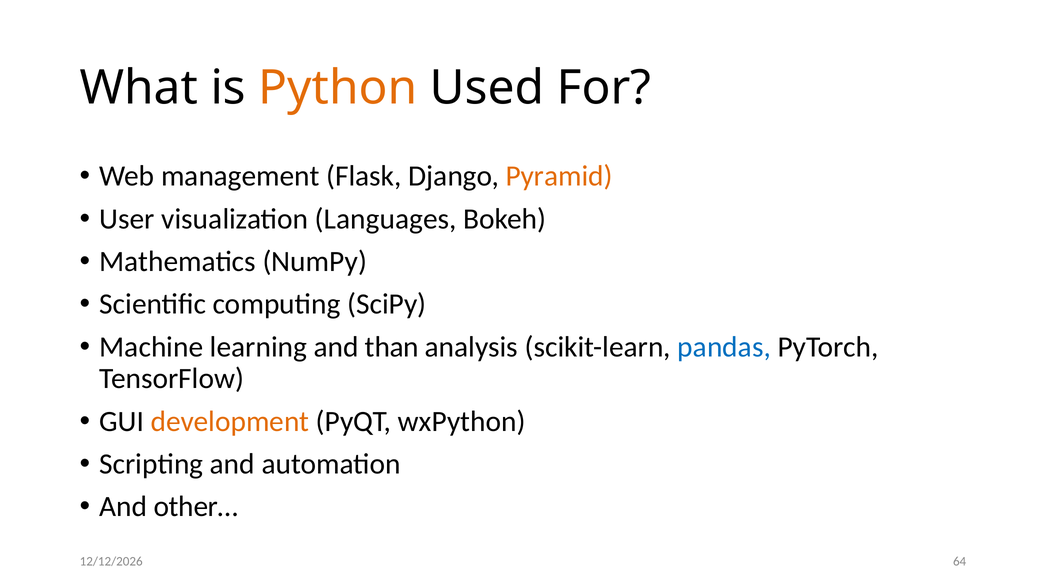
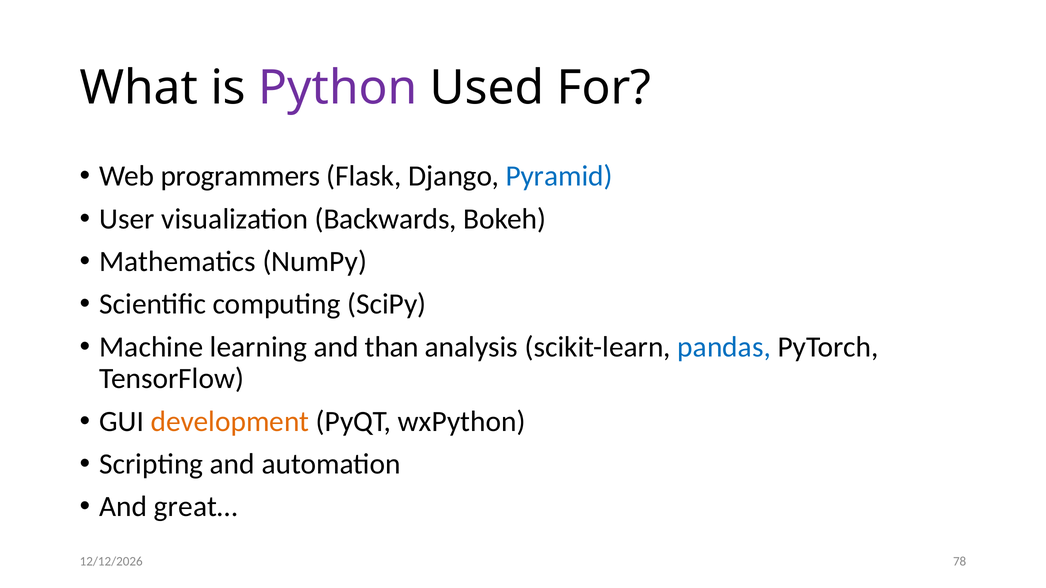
Python colour: orange -> purple (338, 88)
management: management -> programmers (240, 176)
Pyramid colour: orange -> blue (559, 176)
Languages: Languages -> Backwards (386, 219)
other…: other… -> great… (196, 507)
64: 64 -> 78 (960, 562)
